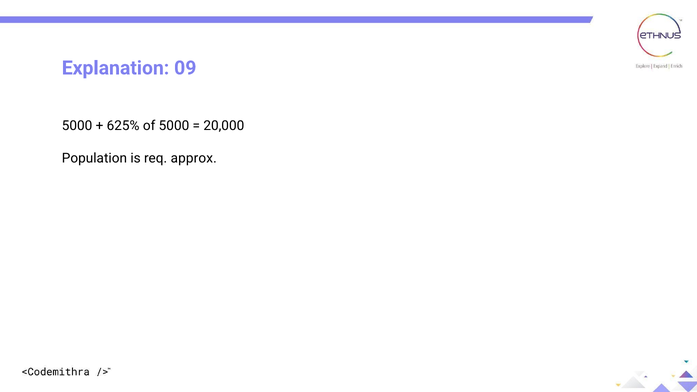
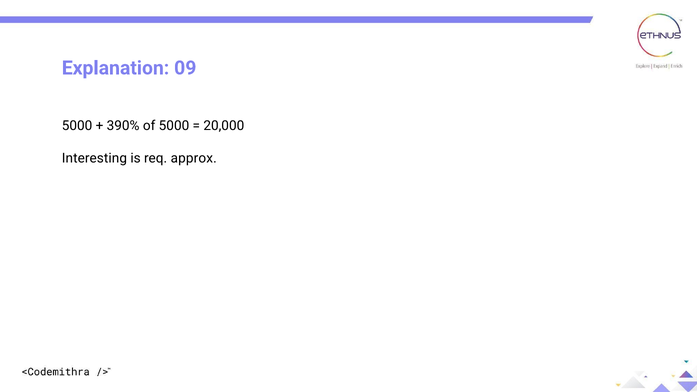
625%: 625% -> 390% (123, 126)
Population: Population -> Interesting (94, 158)
